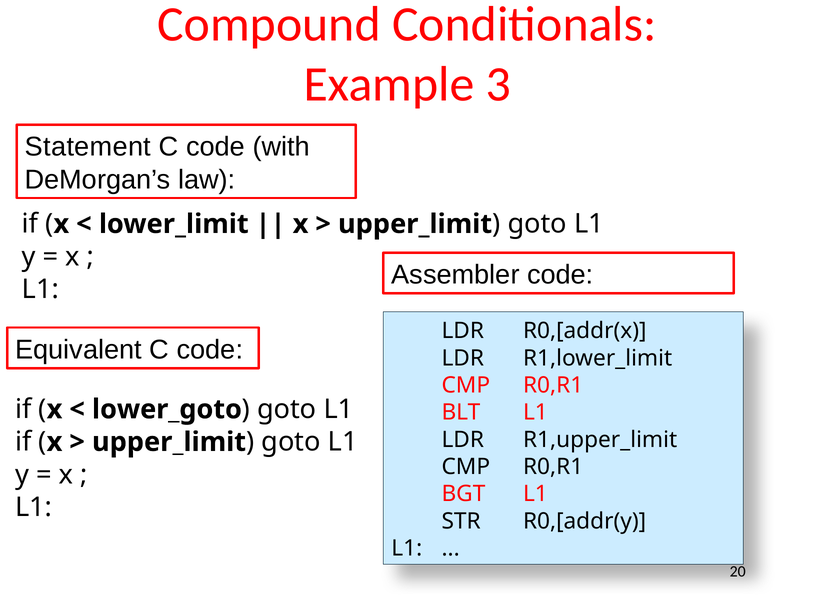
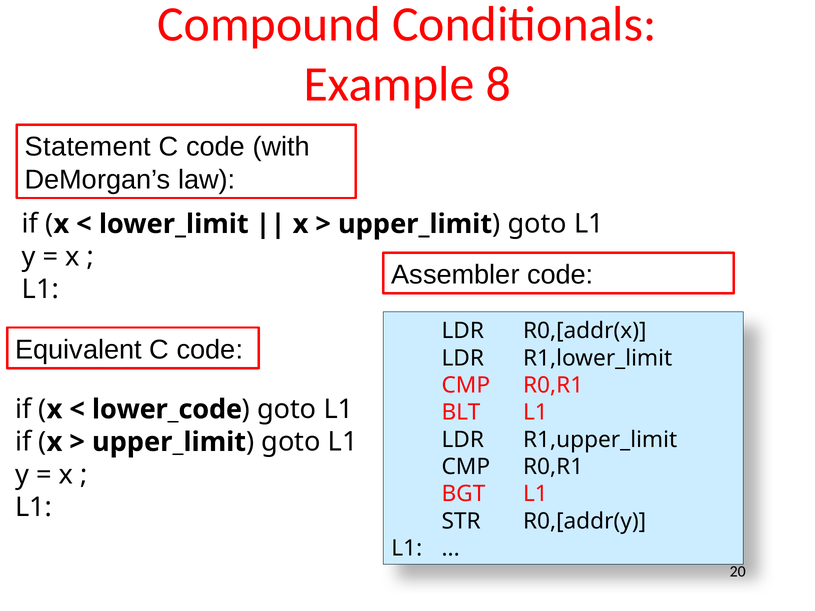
3: 3 -> 8 (498, 84)
lower_goto: lower_goto -> lower_code (167, 410)
